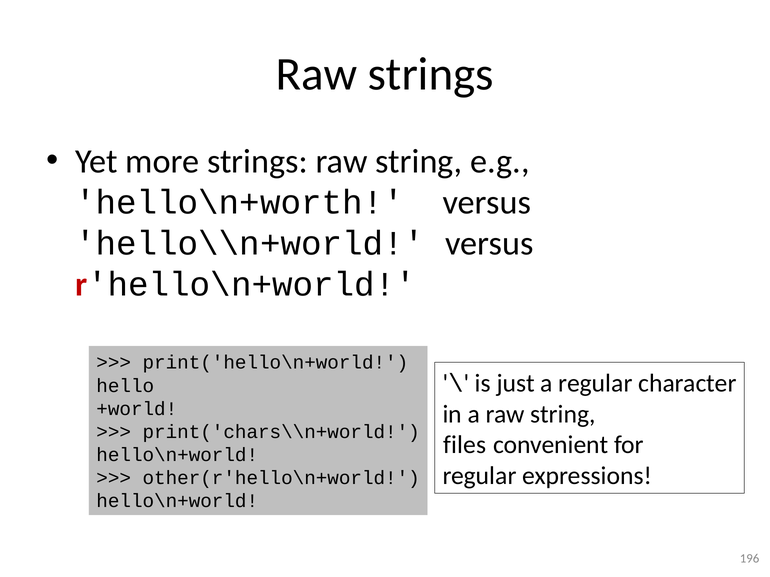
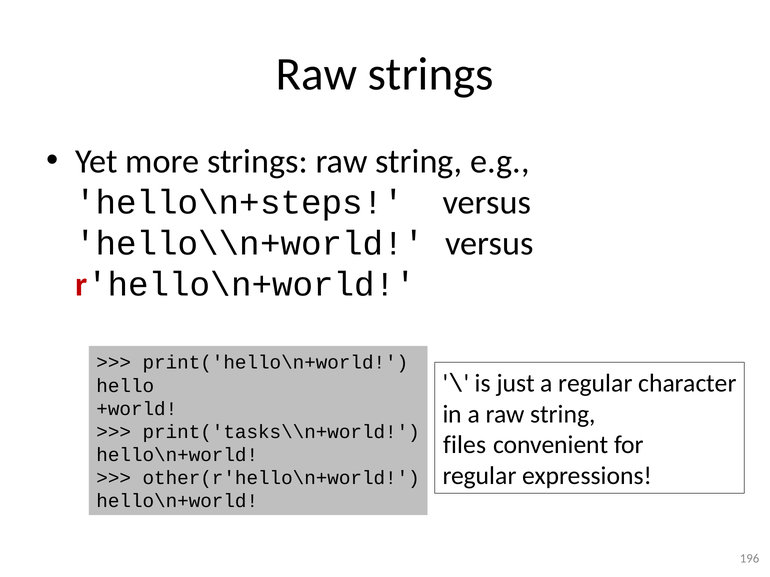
hello\n+worth: hello\n+worth -> hello\n+steps (239, 203)
print('chars\\n+world: print('chars\\n+world -> print('tasks\\n+world (281, 432)
